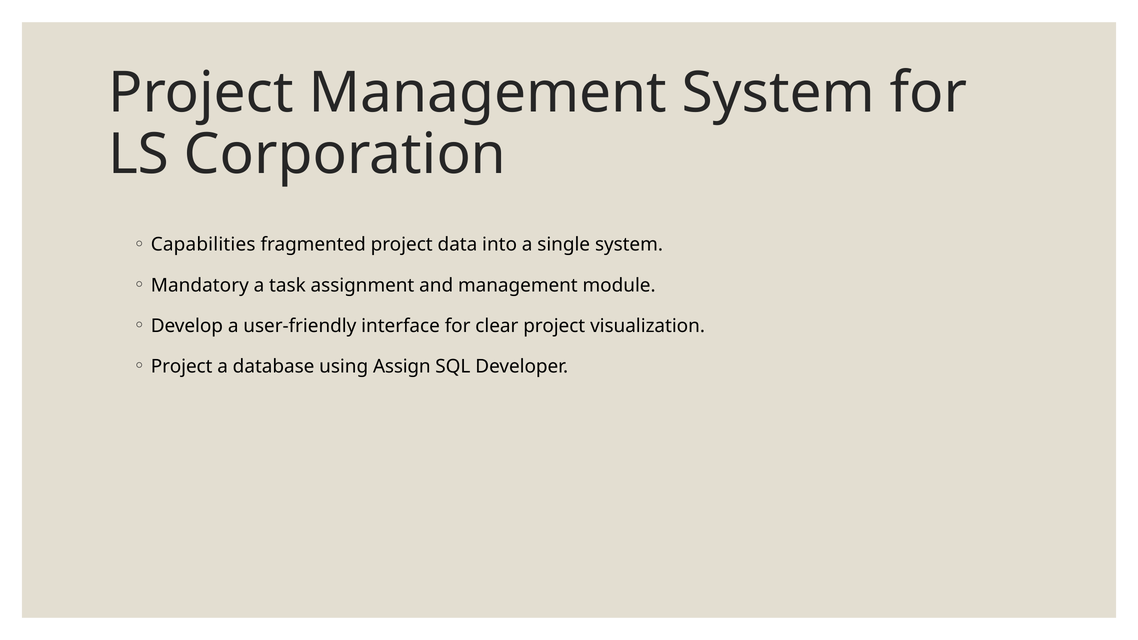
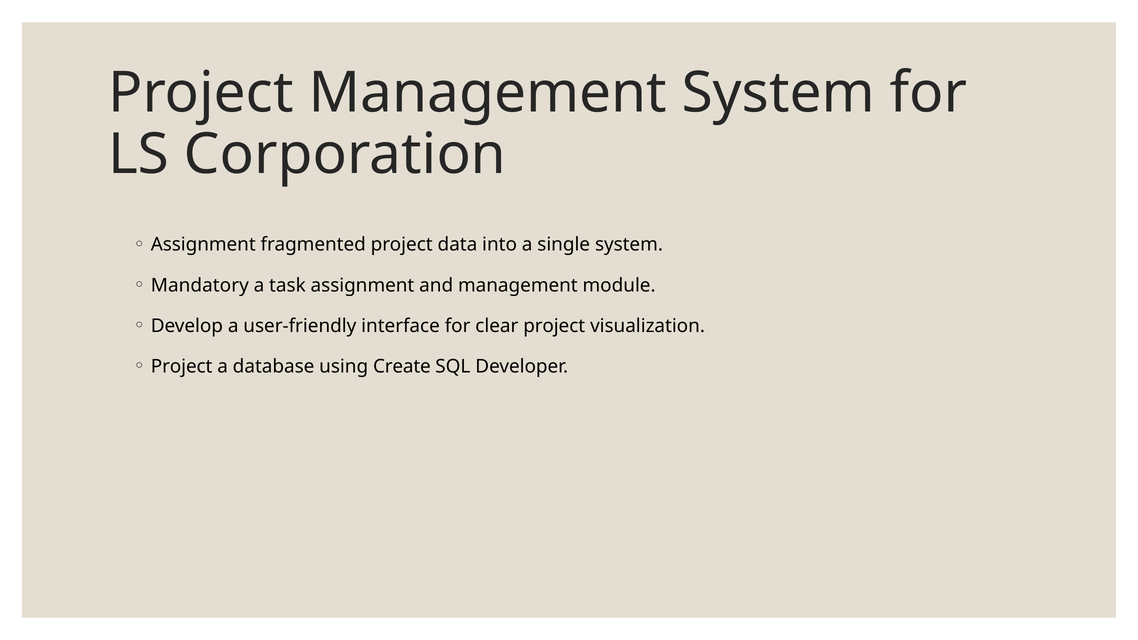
Capabilities: Capabilities -> Assignment (203, 245)
Assign: Assign -> Create (402, 366)
